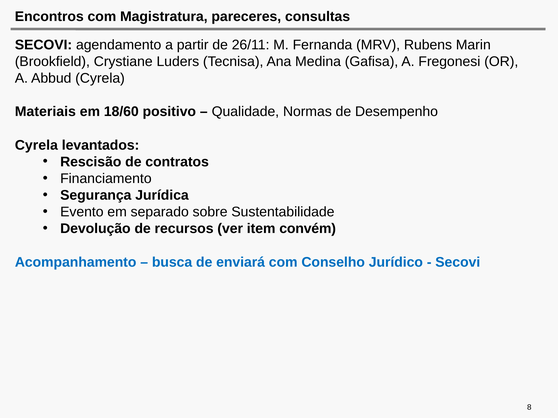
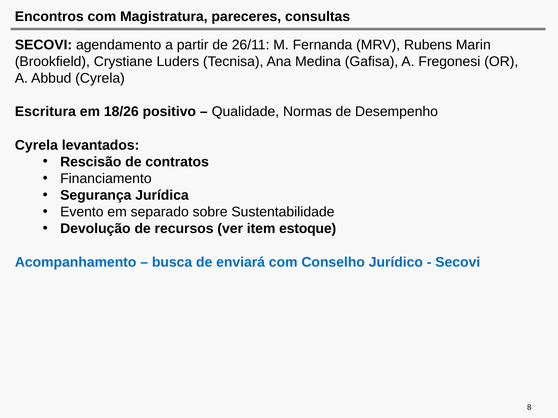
Materiais: Materiais -> Escritura (45, 112)
18/60: 18/60 -> 18/26 (121, 112)
convém: convém -> estoque (308, 229)
